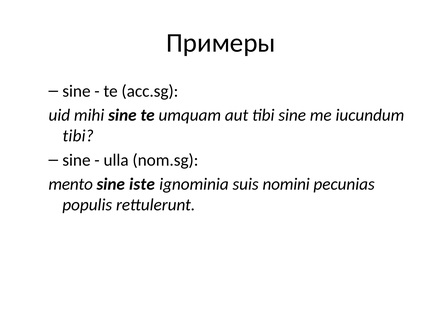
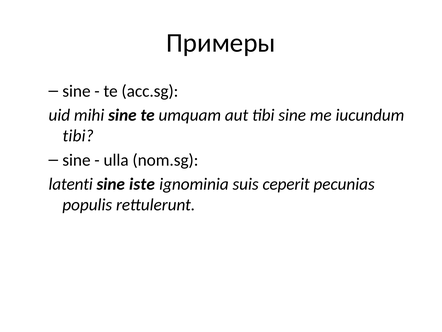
mento: mento -> latenti (71, 184)
nomini: nomini -> ceperit (286, 184)
